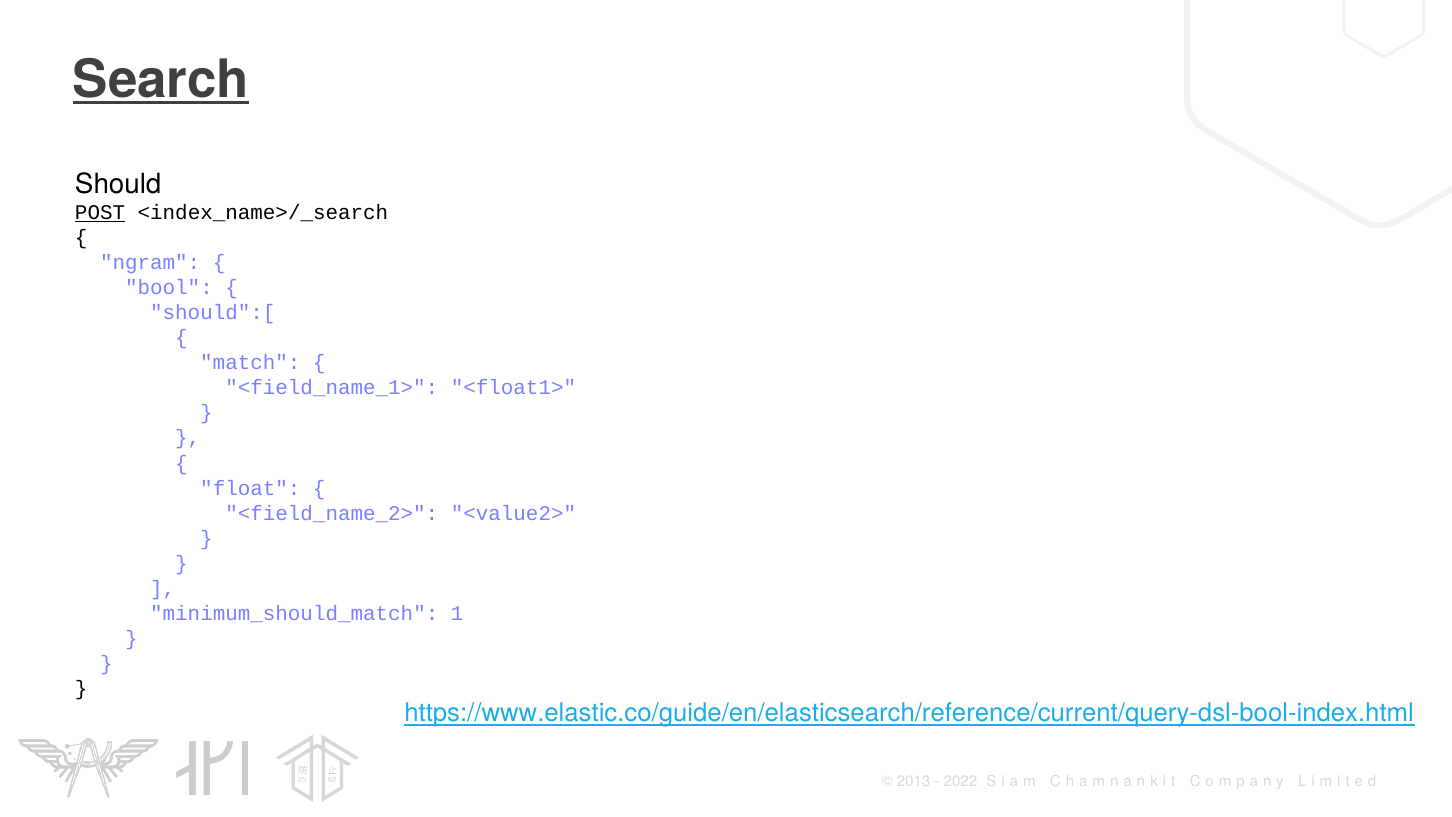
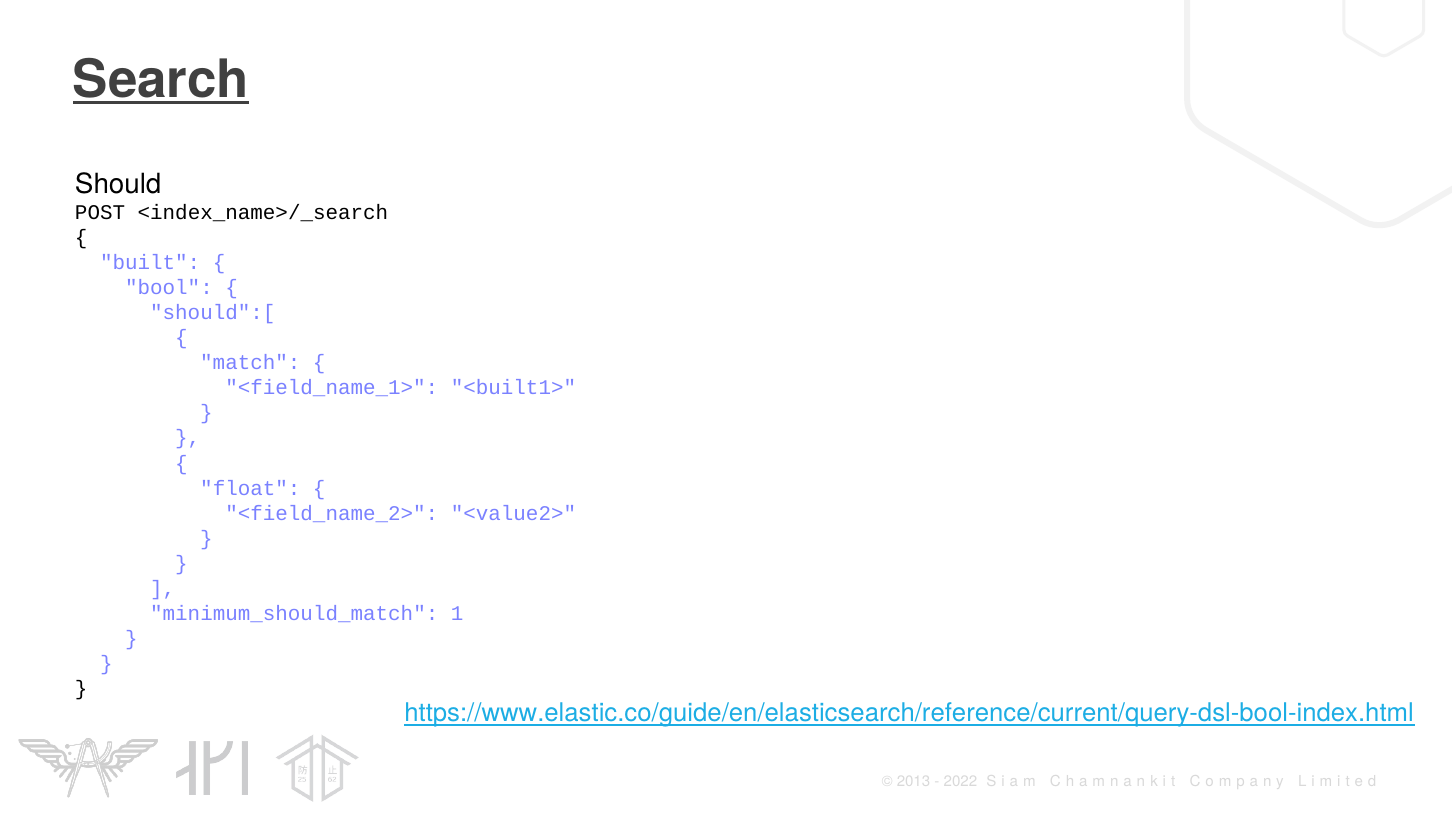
POST underline: present -> none (100, 213)
ngram: ngram -> built (150, 263)
<float1>: <float1> -> <built1> (513, 388)
